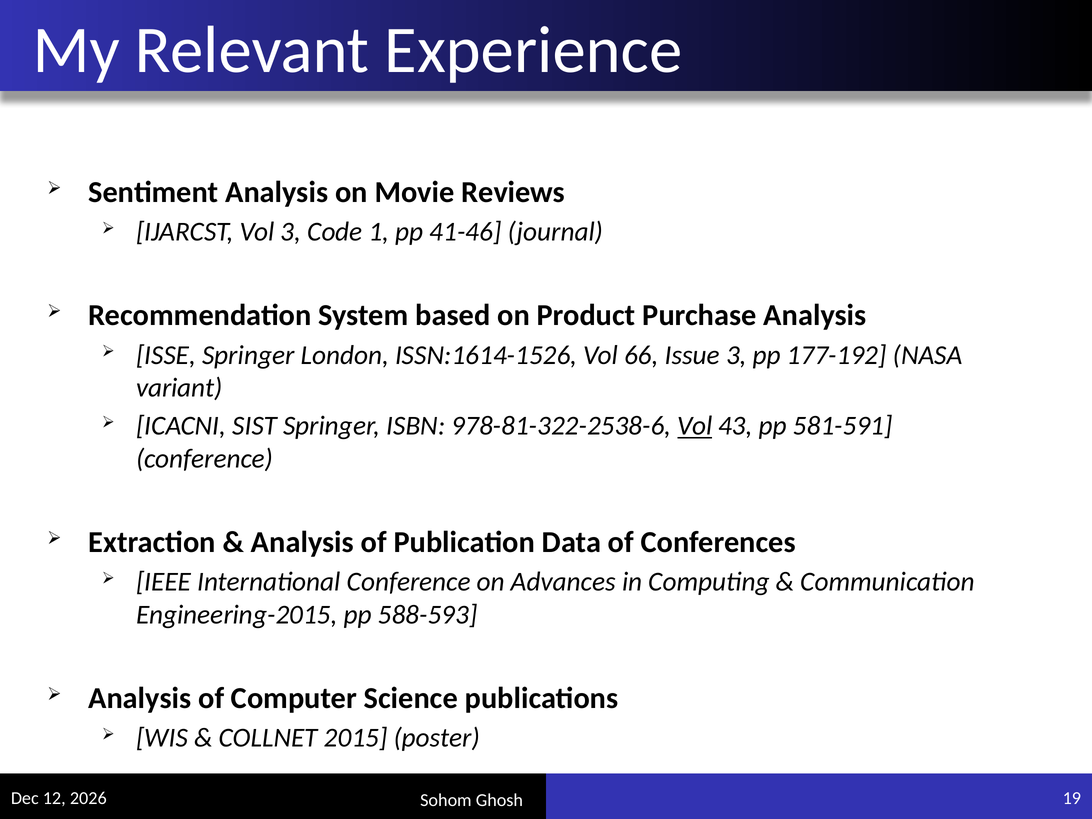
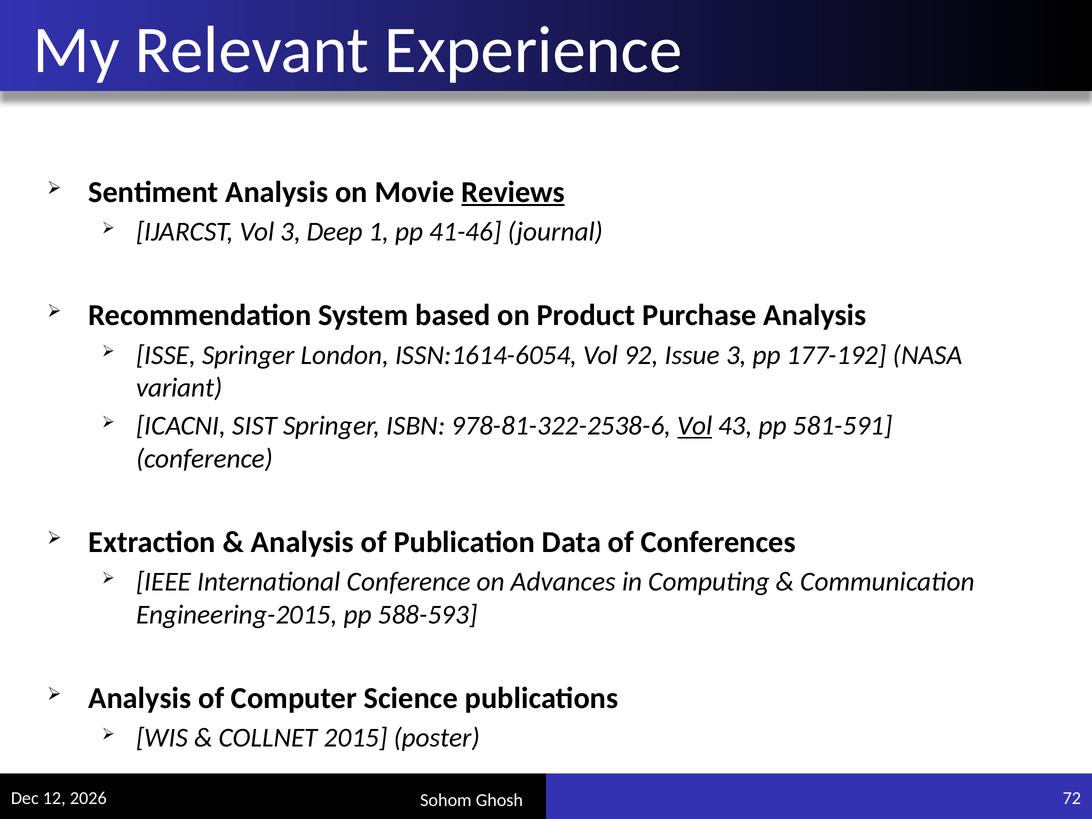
Reviews underline: none -> present (513, 192)
Code: Code -> Deep (335, 232)
ISSN:1614-1526: ISSN:1614-1526 -> ISSN:1614-6054 (486, 355)
66: 66 -> 92 (641, 355)
19: 19 -> 72 (1072, 798)
